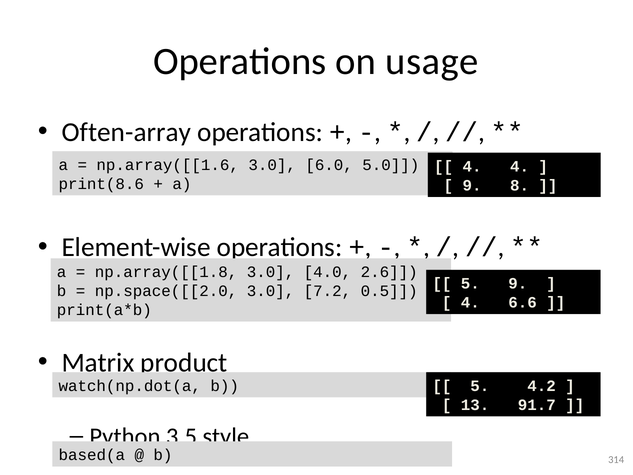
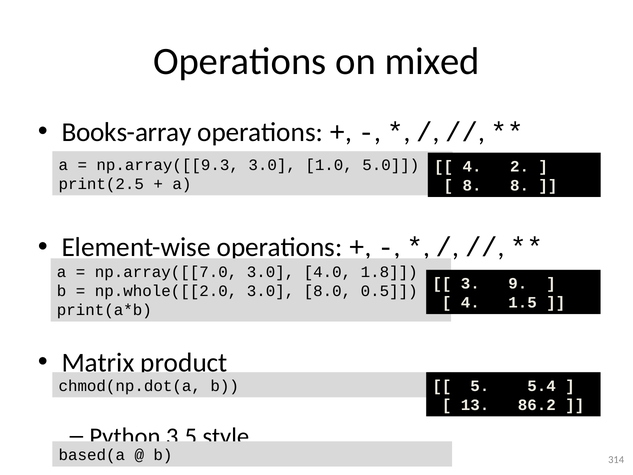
usage: usage -> mixed (432, 61)
Often-array: Often-array -> Books-array (127, 132)
np.array([[1.6: np.array([[1.6 -> np.array([[9.3 (168, 165)
6.0: 6.0 -> 1.0 (329, 165)
4 4: 4 -> 2 (520, 166)
print(8.6: print(8.6 -> print(2.5 (101, 184)
9: 9 -> 8 (472, 185)
np.array([[1.8: np.array([[1.8 -> np.array([[7.0 (166, 272)
2.6: 2.6 -> 1.8 (389, 272)
5: 5 -> 3 (470, 283)
np.space([[2.0: np.space([[2.0 -> np.whole([[2.0 (166, 291)
7.2: 7.2 -> 8.0 (327, 291)
6.6: 6.6 -> 1.5 (523, 302)
watch(np.dot(a: watch(np.dot(a -> chmod(np.dot(a (130, 386)
4.2: 4.2 -> 5.4 (542, 386)
91.7: 91.7 -> 86.2 (537, 405)
